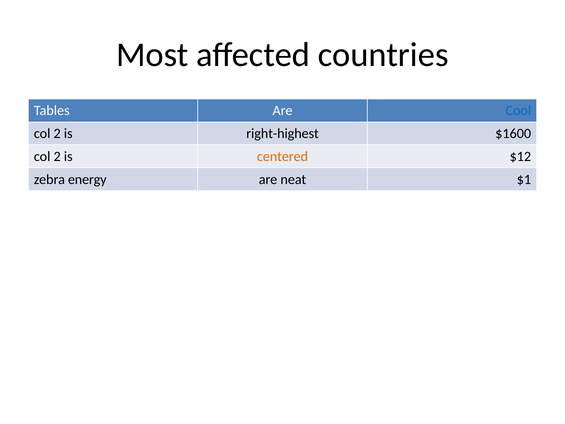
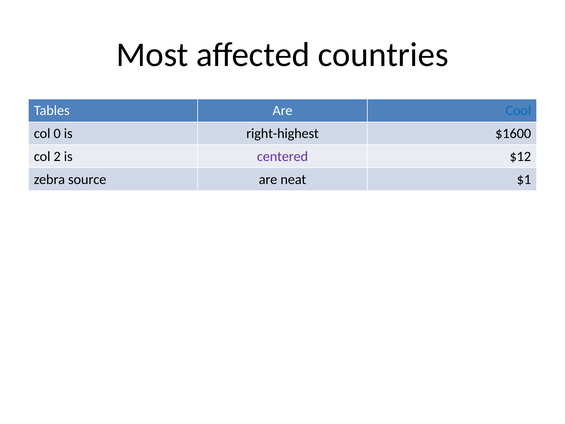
2: 2 -> 0 (57, 133)
centered colour: orange -> purple (283, 156)
energy: energy -> source (87, 179)
